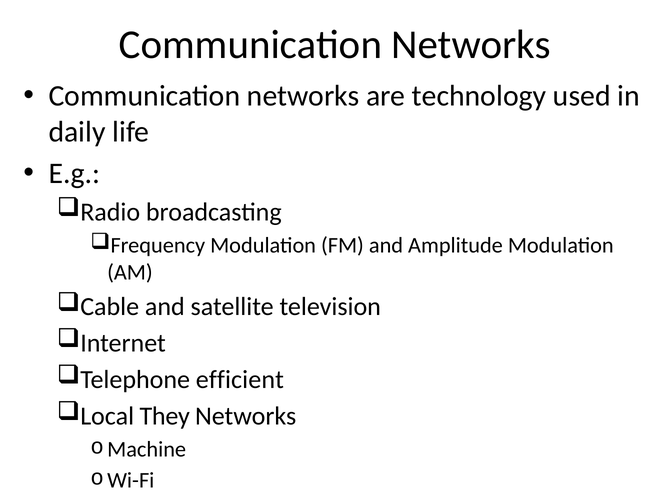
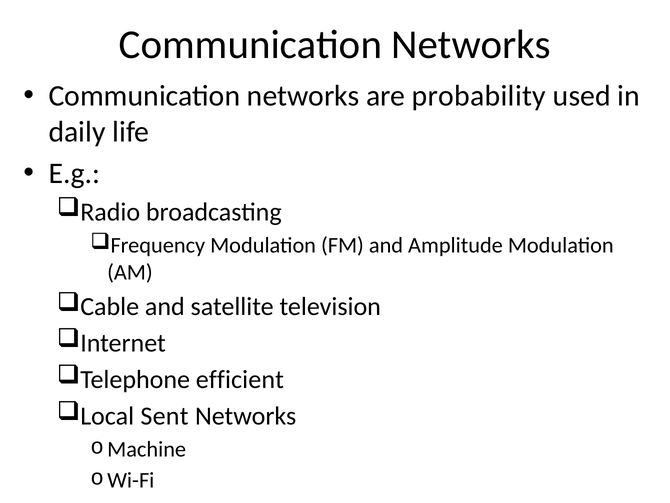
technology: technology -> probability (479, 96)
They: They -> Sent (164, 416)
